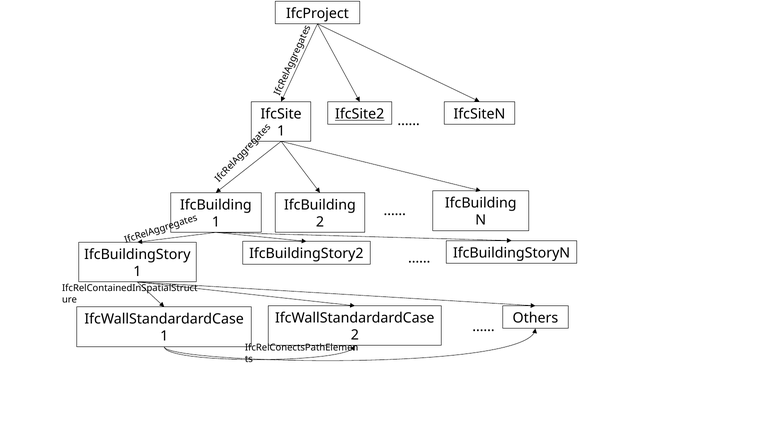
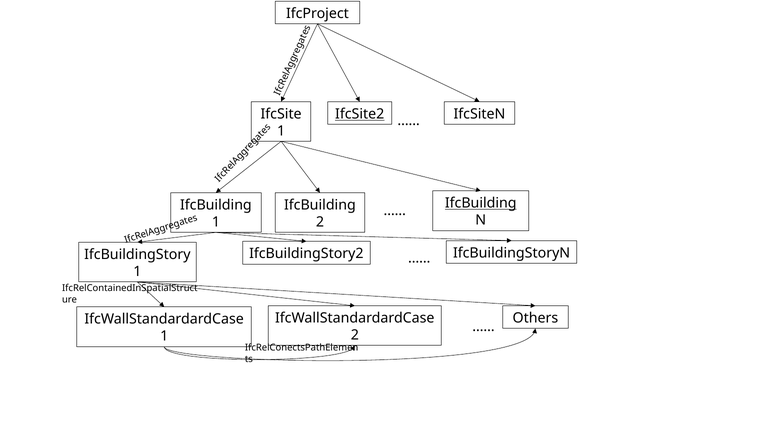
IfcBuilding underline: none -> present (481, 203)
